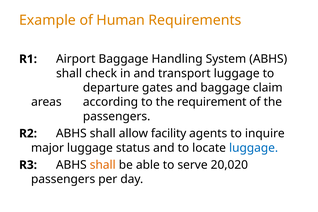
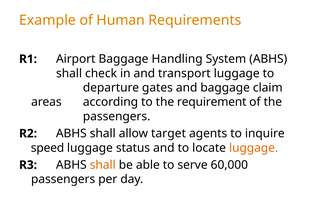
facility: facility -> target (169, 133)
major: major -> speed (48, 148)
luggage colour: blue -> orange (254, 148)
20,020: 20,020 -> 60,000 (229, 165)
